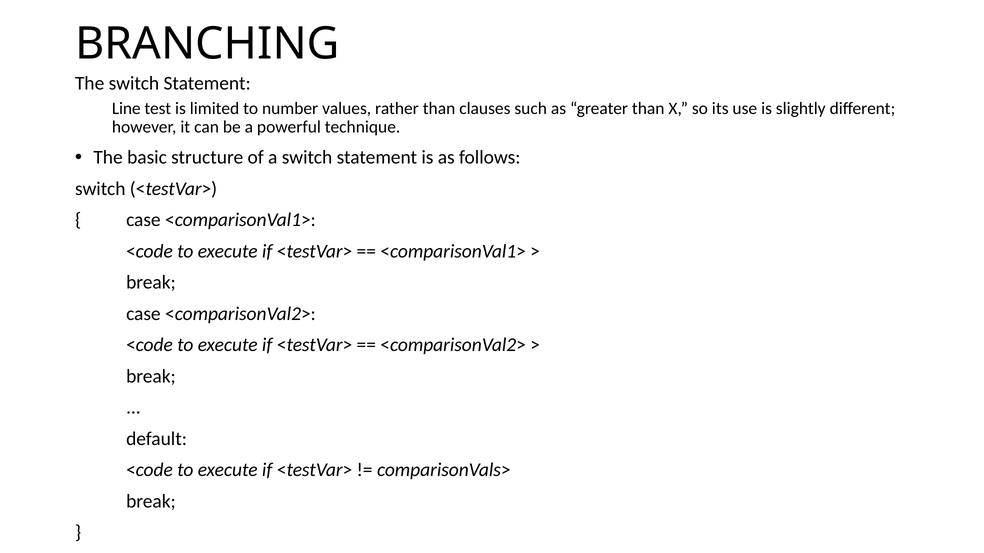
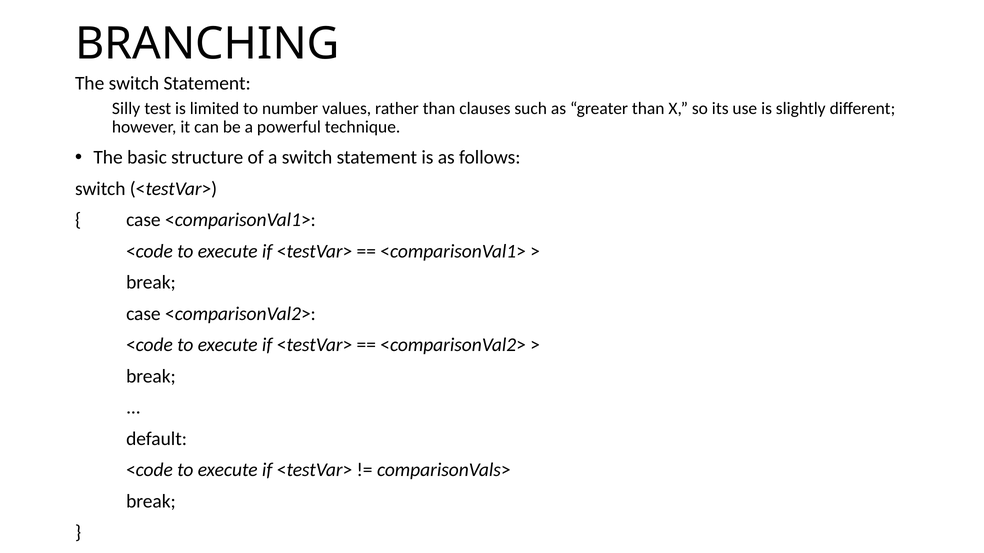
Line: Line -> Silly (126, 109)
